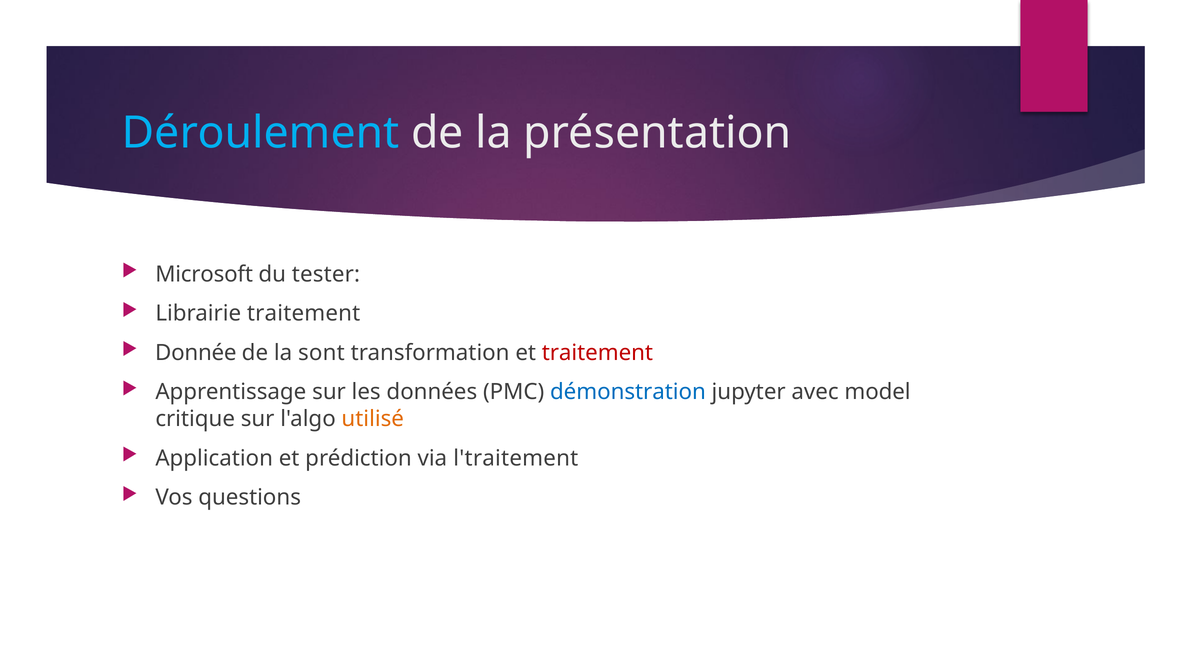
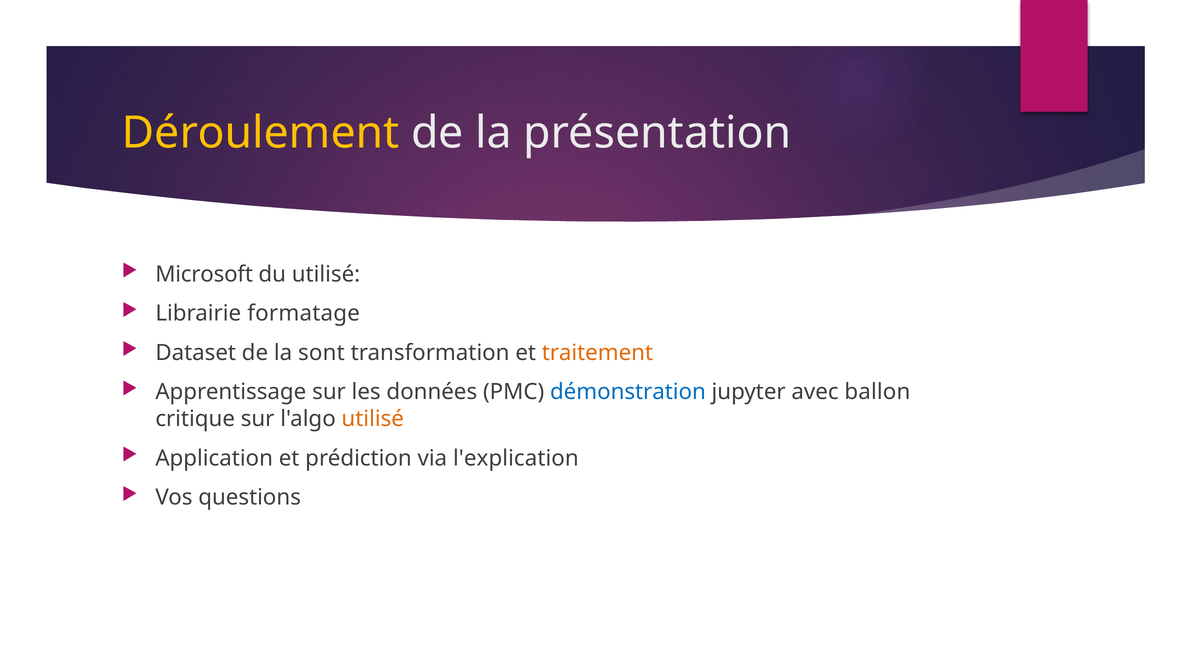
Déroulement colour: light blue -> yellow (261, 133)
du tester: tester -> utilisé (326, 274)
Librairie traitement: traitement -> formatage (304, 313)
Donnée: Donnée -> Dataset (196, 352)
traitement colour: red -> orange (597, 352)
model: model -> ballon (877, 392)
l'traitement: l'traitement -> l'explication (516, 458)
